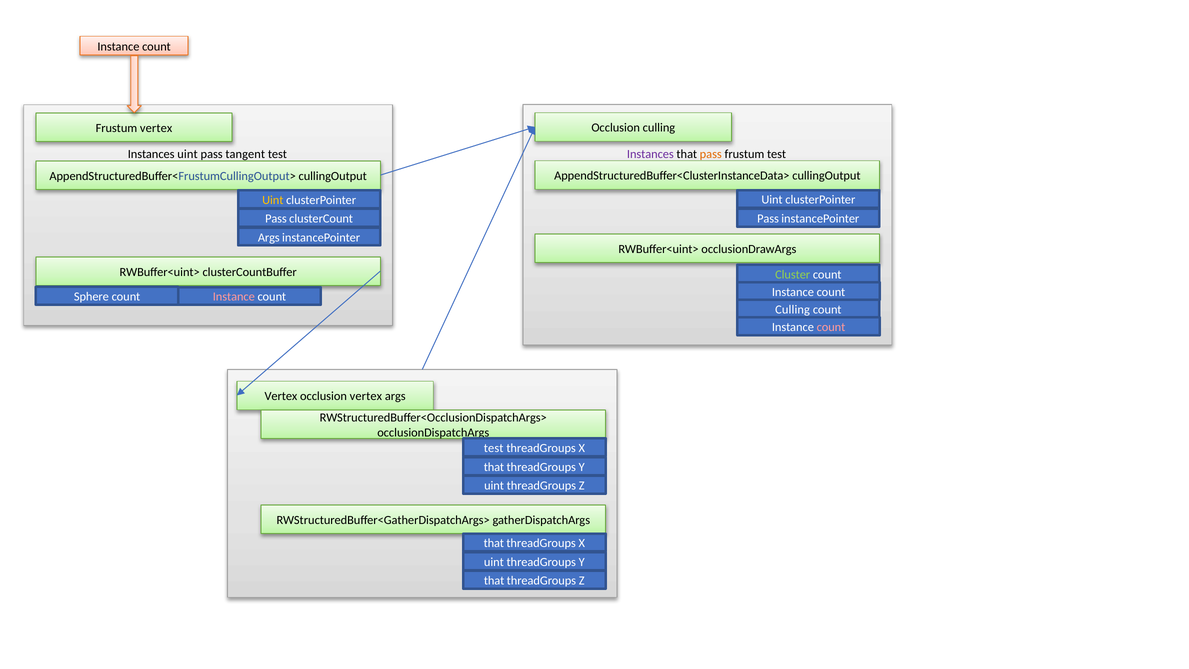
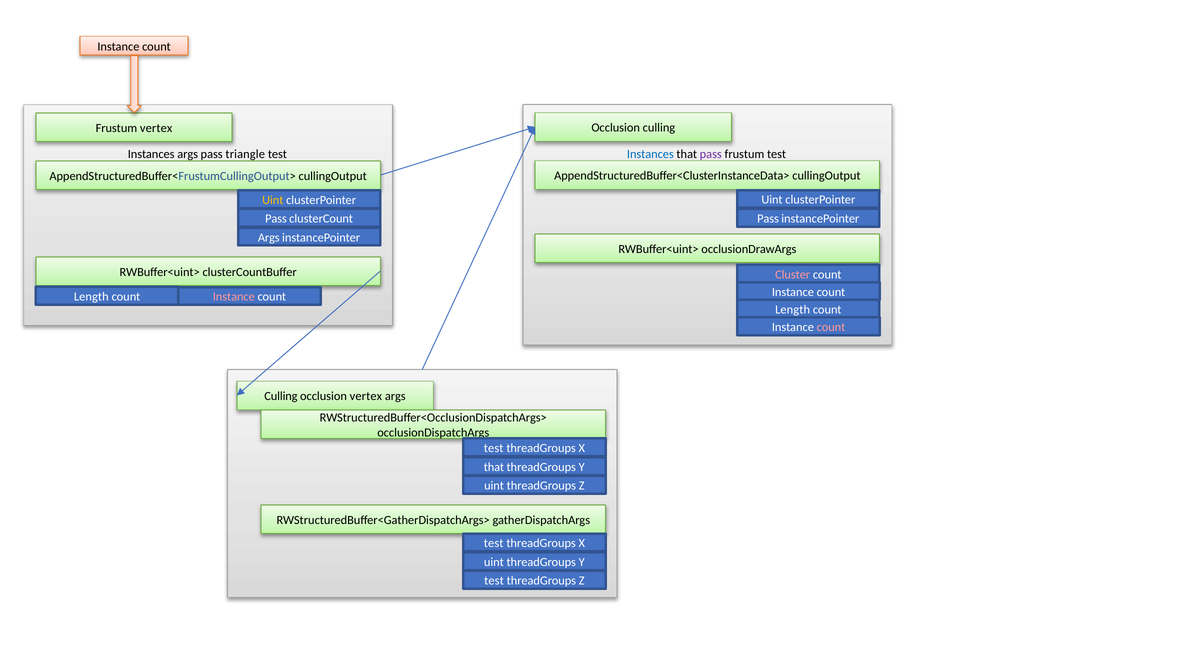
Instances colour: purple -> blue (650, 154)
pass colour: orange -> purple (711, 154)
Instances uint: uint -> args (188, 154)
tangent: tangent -> triangle (245, 154)
Cluster colour: light green -> pink (793, 274)
Sphere: Sphere -> Length (91, 297)
Culling: Culling -> Length (793, 310)
Vertex: Vertex -> Culling (281, 396)
that: that -> test (494, 543)
that: that -> test (494, 581)
